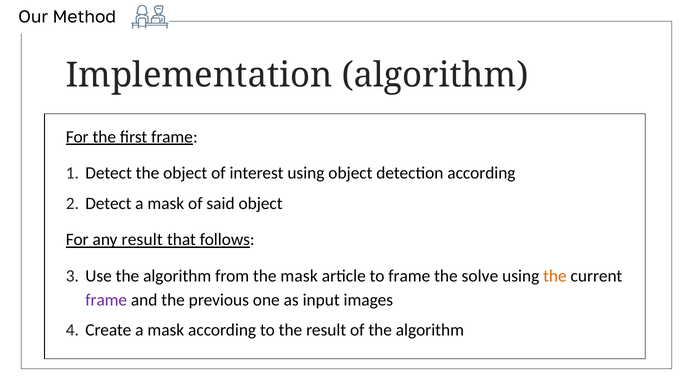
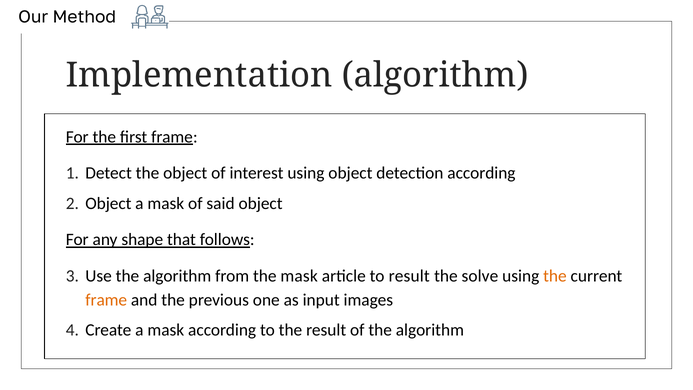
Detect: Detect -> Object (108, 203)
any result: result -> shape (142, 240)
to frame: frame -> result (409, 276)
frame colour: purple -> orange (106, 300)
